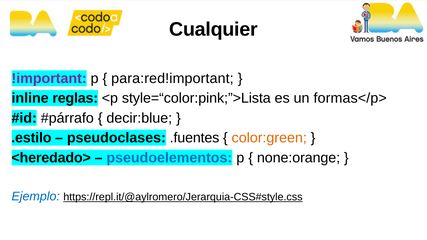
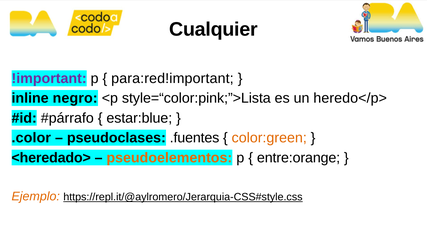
reglas: reglas -> negro (75, 98)
formas</p>: formas</p> -> heredo</p> (350, 98)
decir:blue: decir:blue -> estar:blue (139, 118)
.estilo: .estilo -> .color (31, 138)
pseudoelementos colour: blue -> orange (169, 158)
none:orange: none:orange -> entre:orange (299, 158)
Ejemplo colour: blue -> orange (36, 197)
